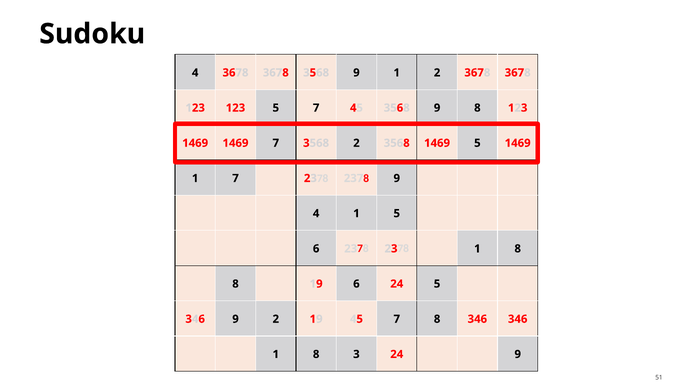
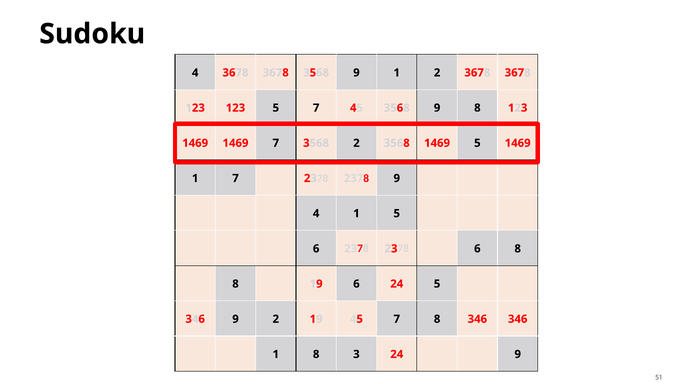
1: 1 -> 6 (477, 249)
